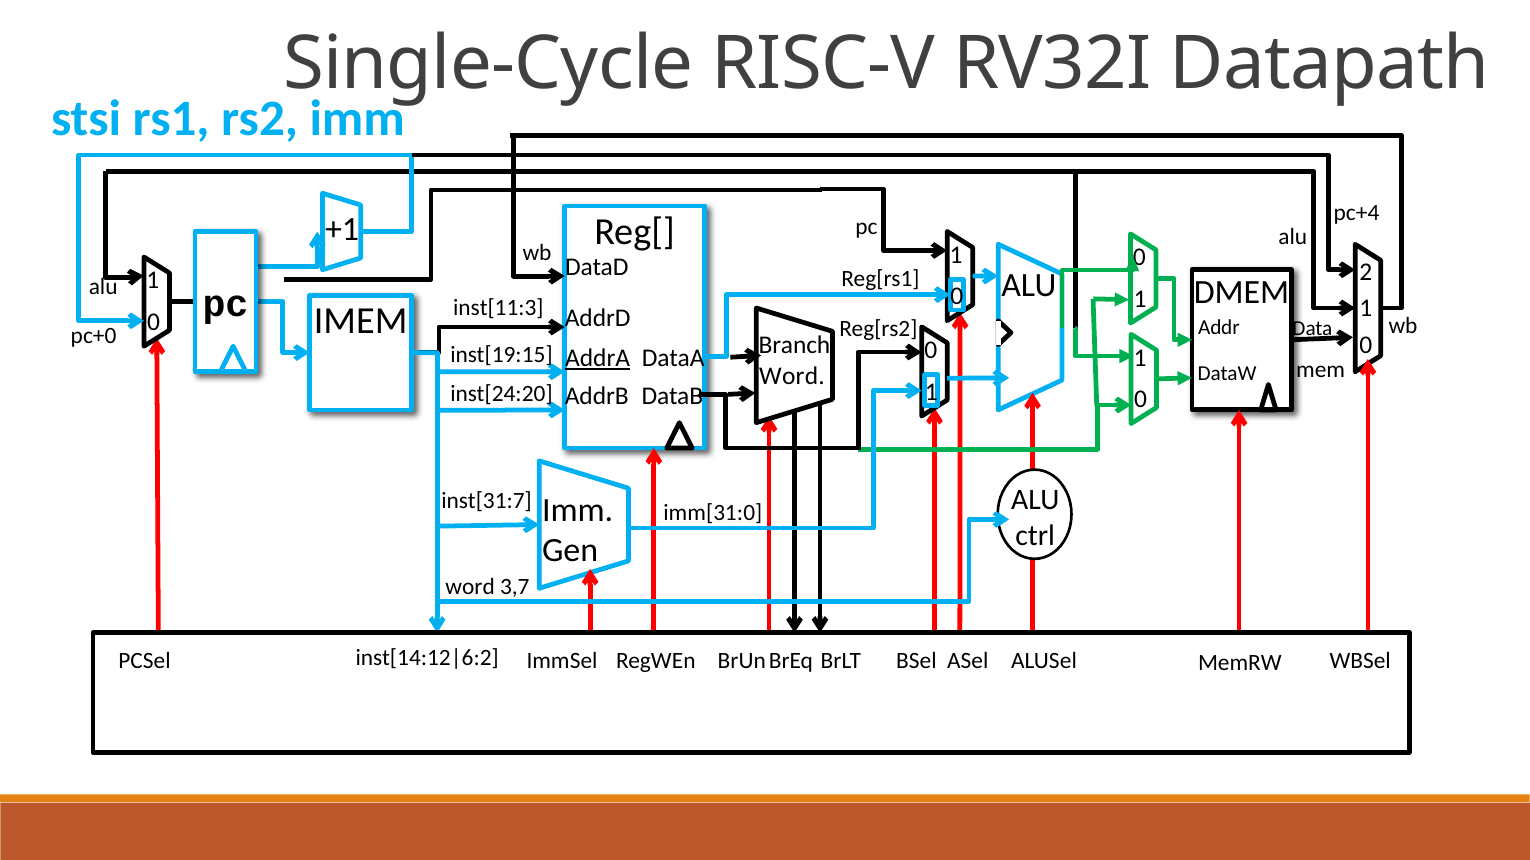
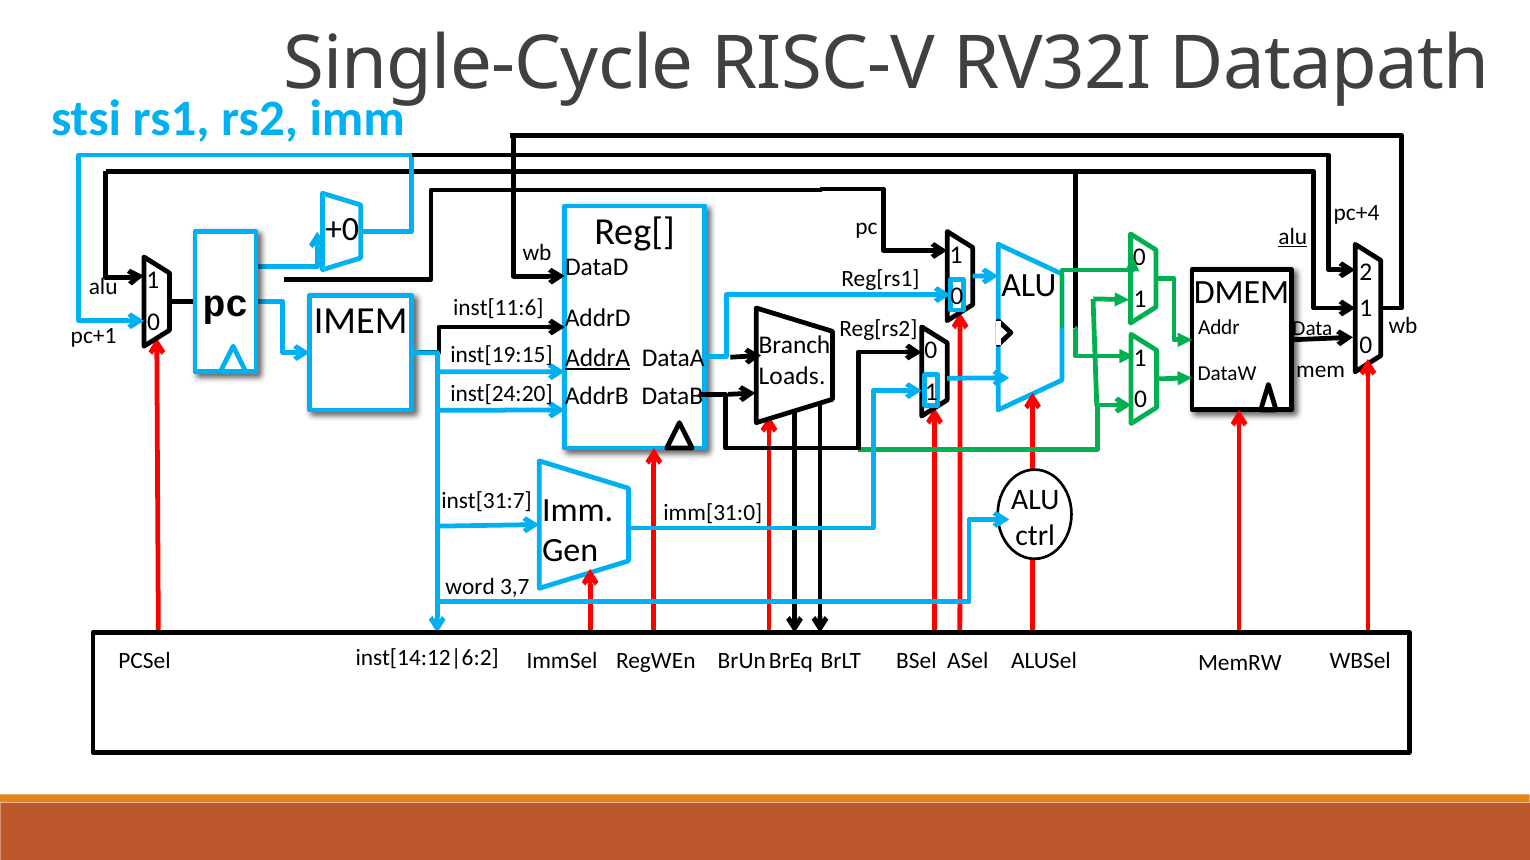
+1: +1 -> +0 (342, 229)
alu underline: none -> present (1293, 237)
inst[11:3: inst[11:3 -> inst[11:6 (498, 308)
pc+0: pc+0 -> pc+1 (94, 336)
Word: Word -> Loads (792, 376)
